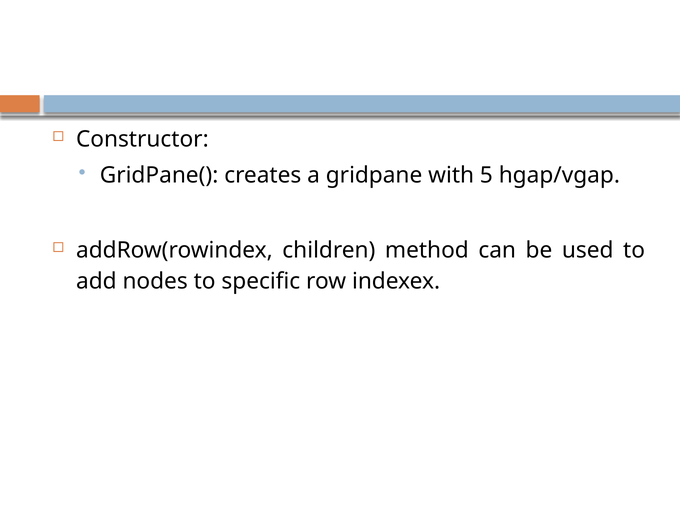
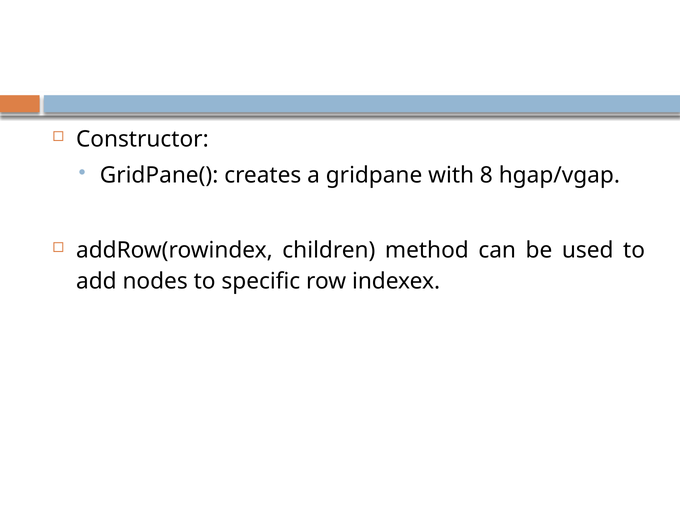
5: 5 -> 8 (486, 175)
